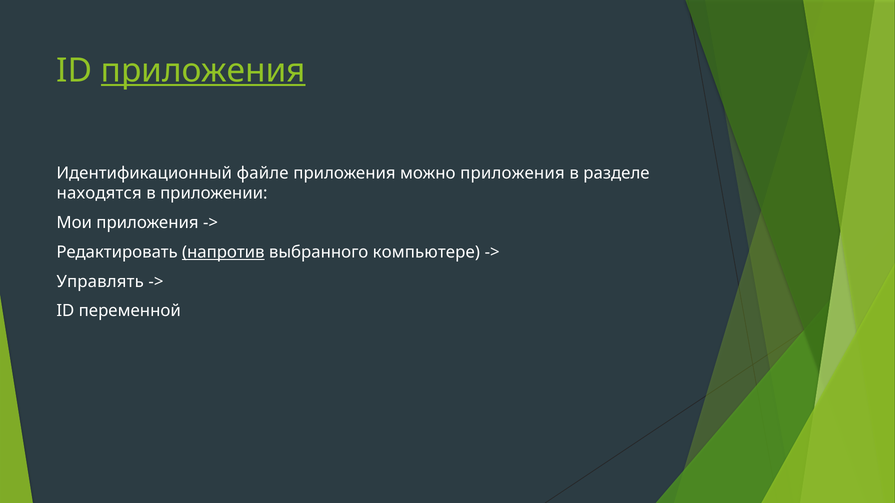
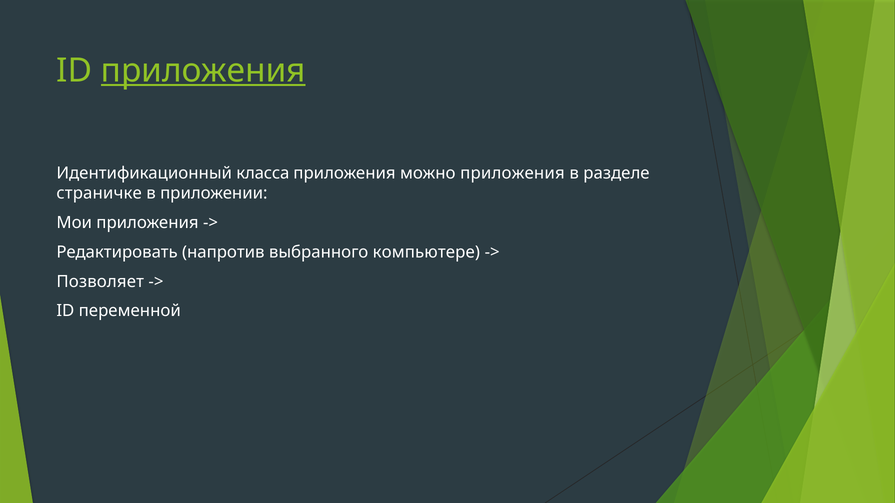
файле: файле -> класса (263, 173)
находятся: находятся -> страничке (99, 193)
напротив underline: present -> none (223, 252)
Управлять: Управлять -> Позволяет (100, 282)
